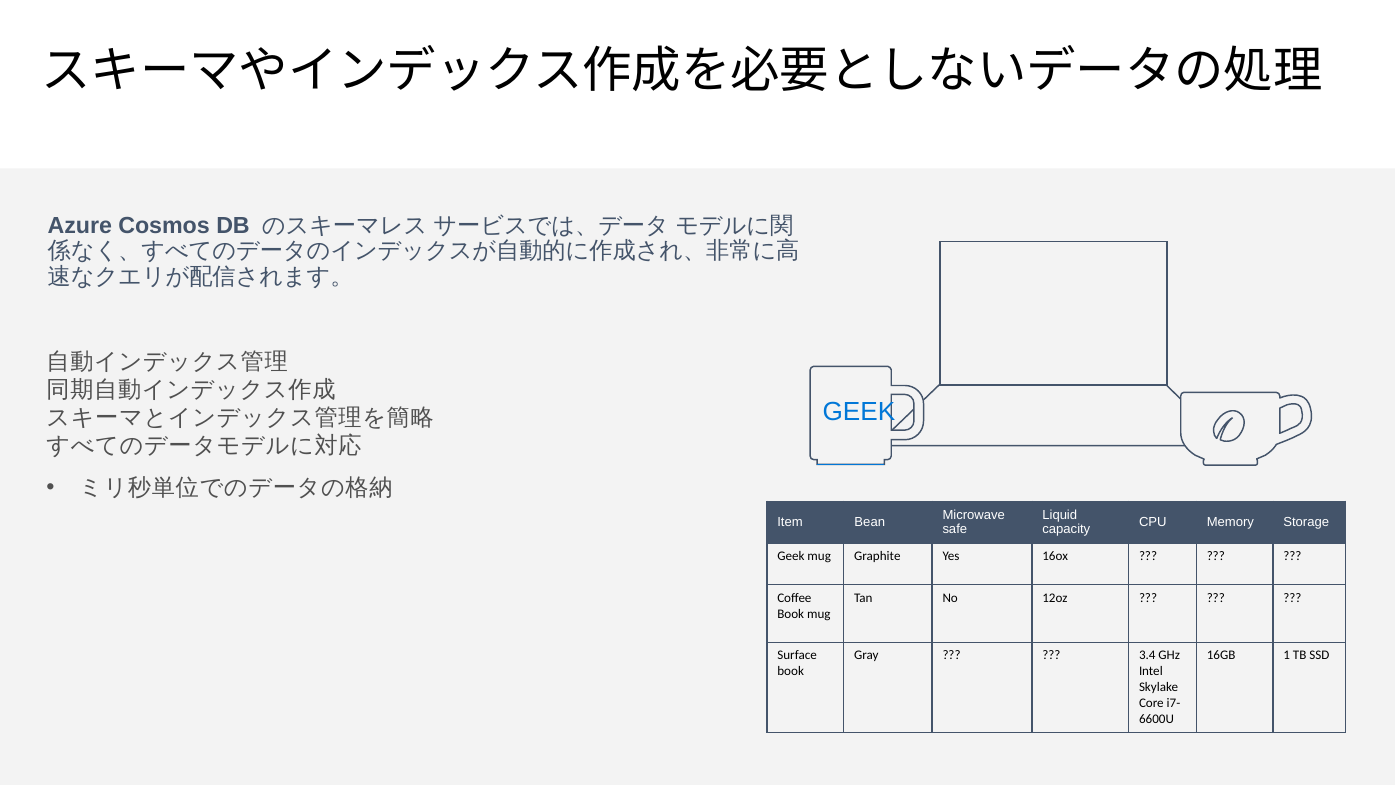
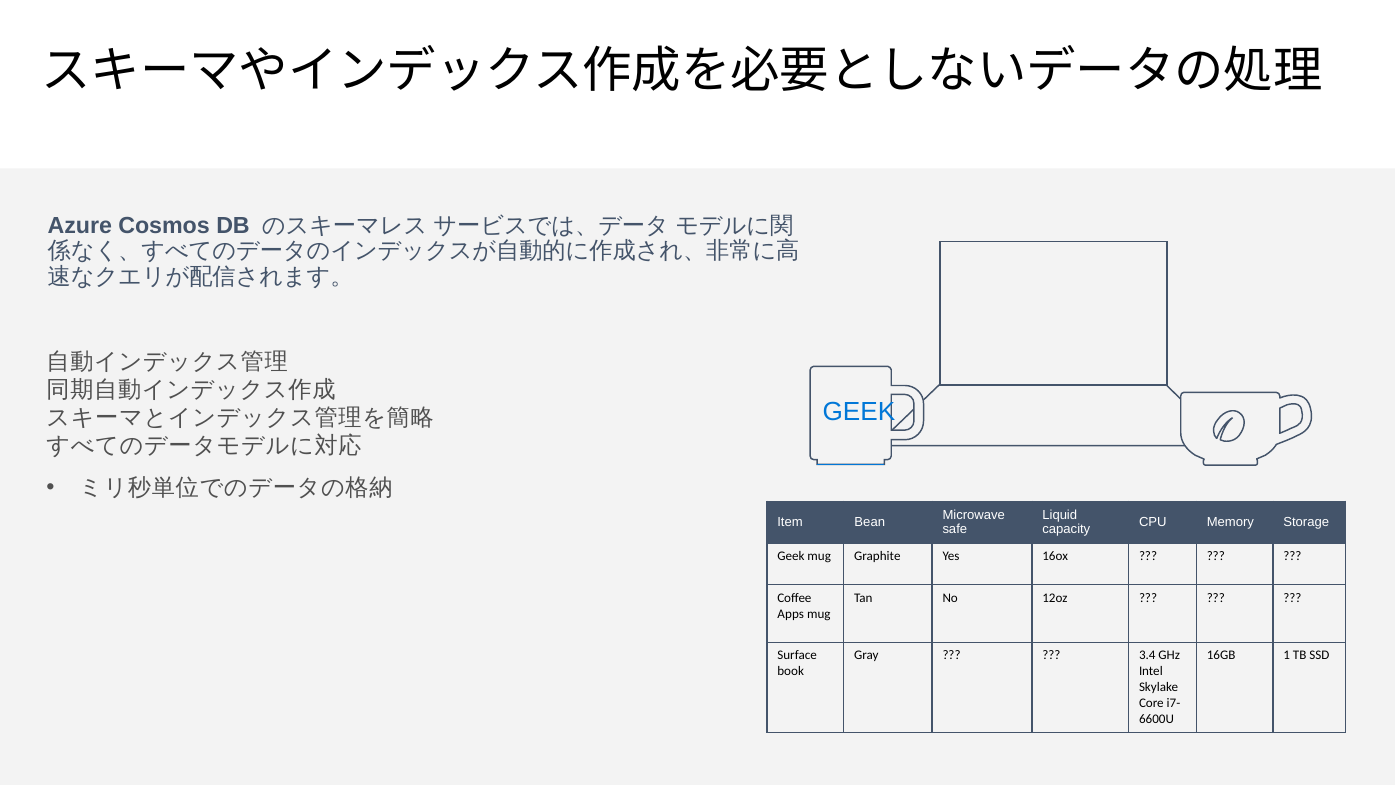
Book: Book -> Apps (791, 614)
